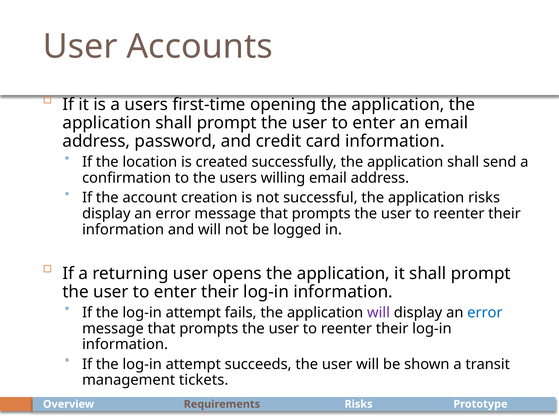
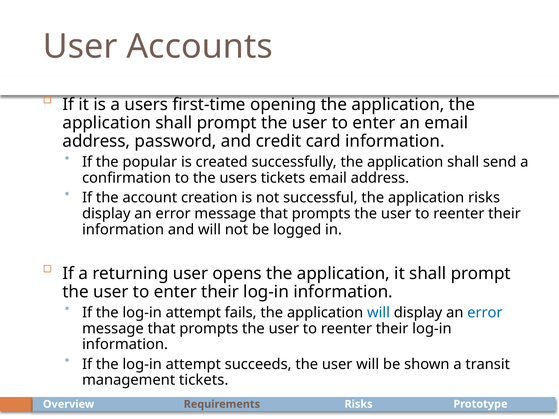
location: location -> popular (150, 162)
users willing: willing -> tickets (283, 178)
will colour: purple -> blue (379, 313)
